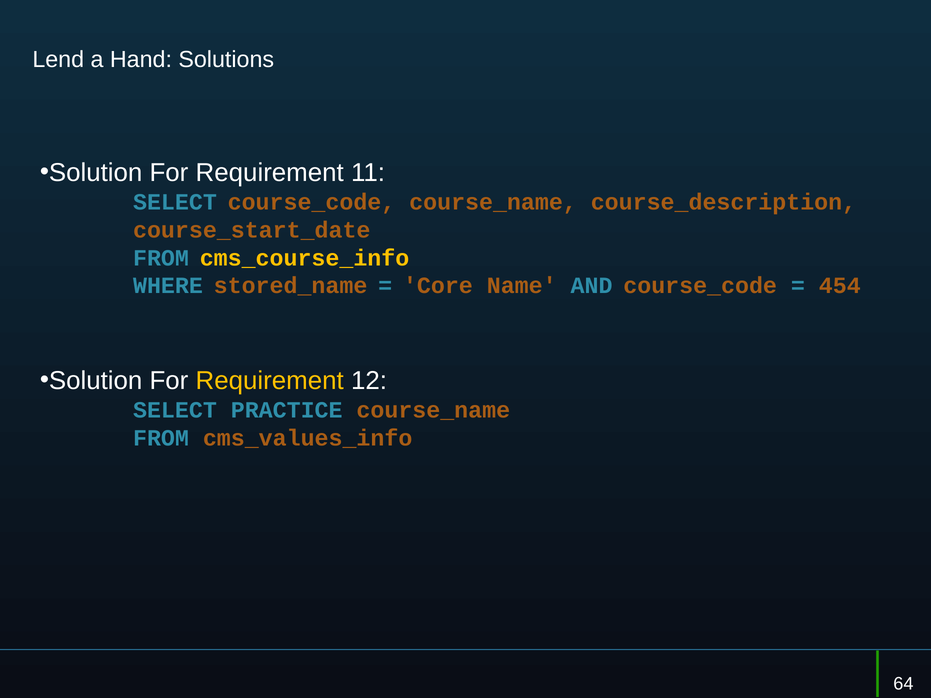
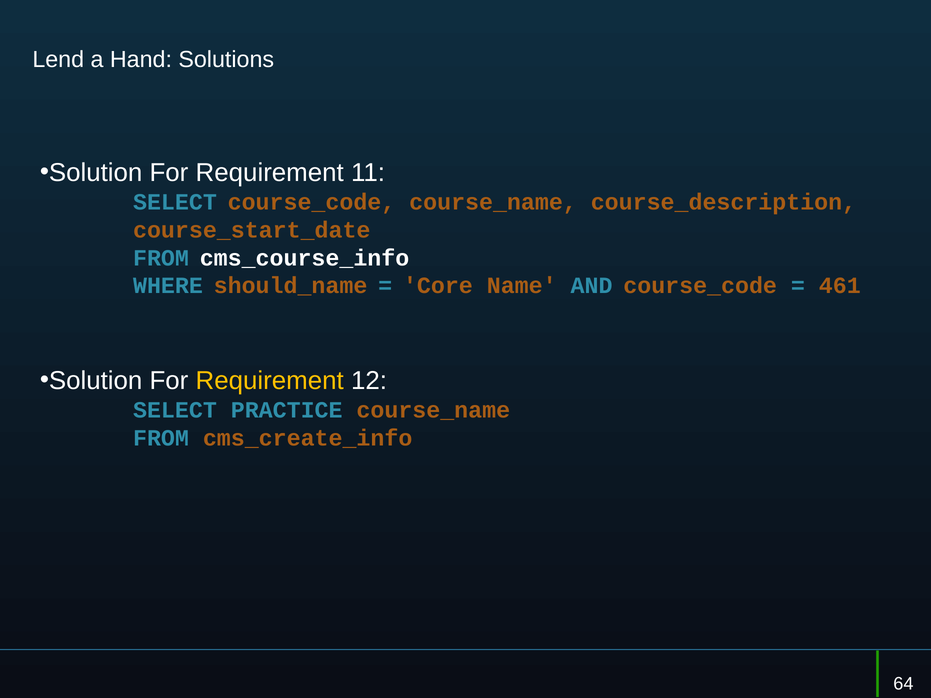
cms_course_info colour: yellow -> white (304, 258)
stored_name: stored_name -> should_name (291, 286)
454: 454 -> 461 (840, 286)
cms_values_info: cms_values_info -> cms_create_info (308, 438)
